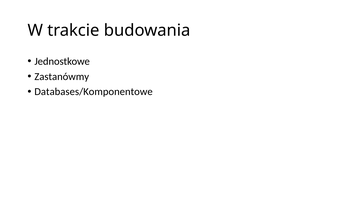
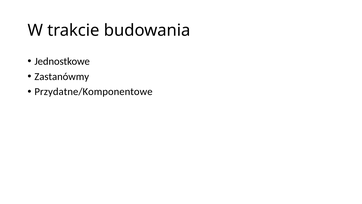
Databases/Komponentowe: Databases/Komponentowe -> Przydatne/Komponentowe (94, 92)
